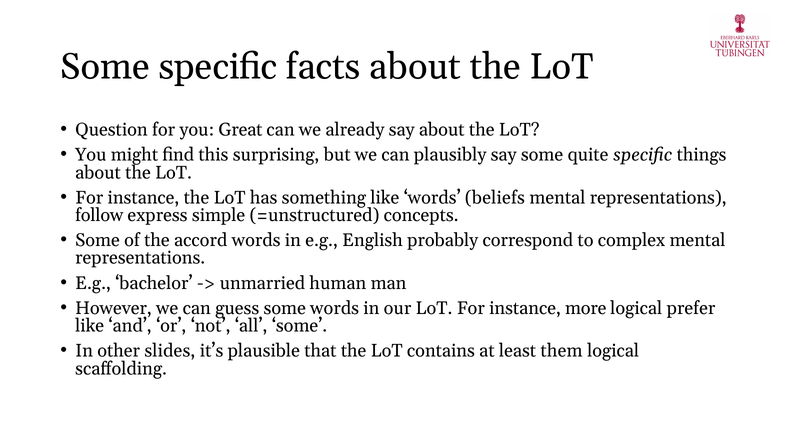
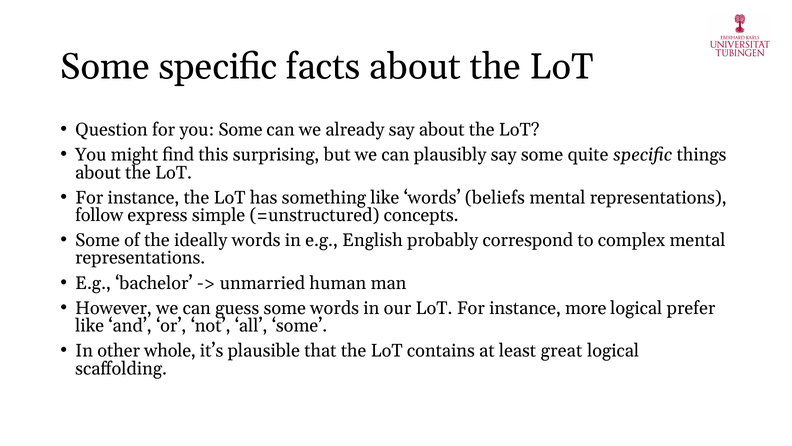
you Great: Great -> Some (240, 130)
accord: accord -> ideally (201, 240)
slides: slides -> whole (170, 350)
them: them -> great (562, 350)
